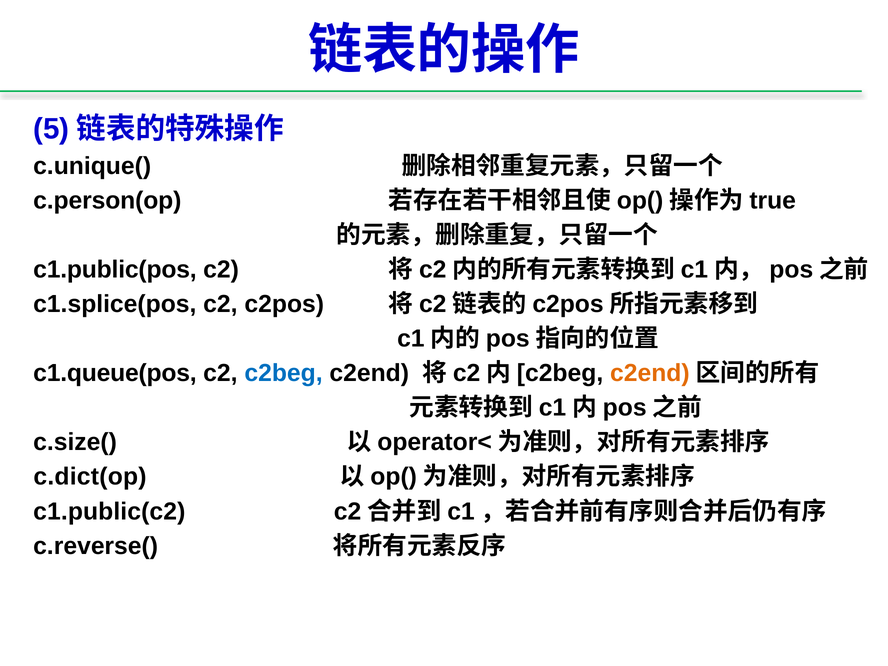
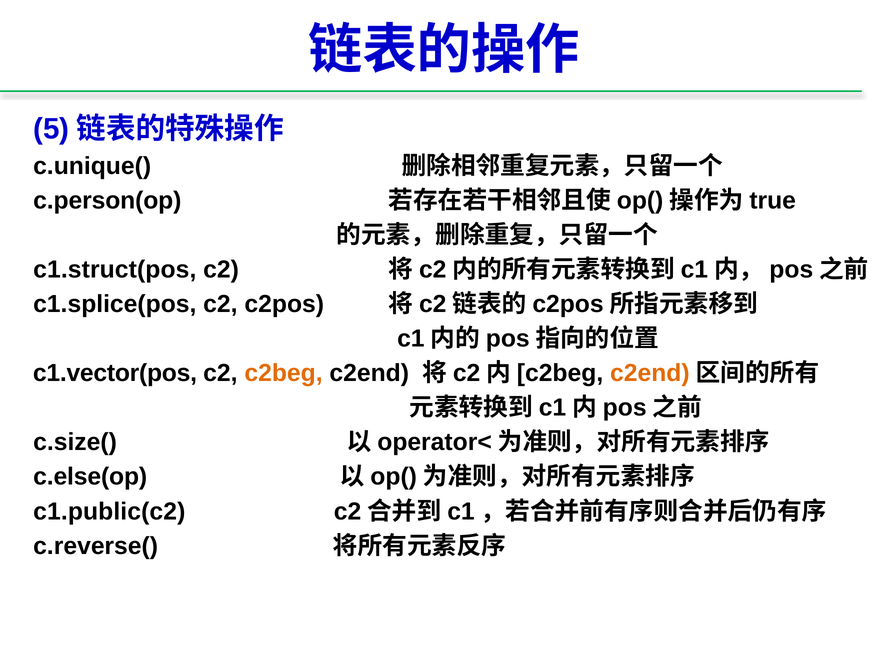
c1.public(pos: c1.public(pos -> c1.struct(pos (115, 270)
c1.queue(pos: c1.queue(pos -> c1.vector(pos (115, 373)
c2beg colour: blue -> orange (284, 373)
c.dict(op: c.dict(op -> c.else(op (90, 477)
